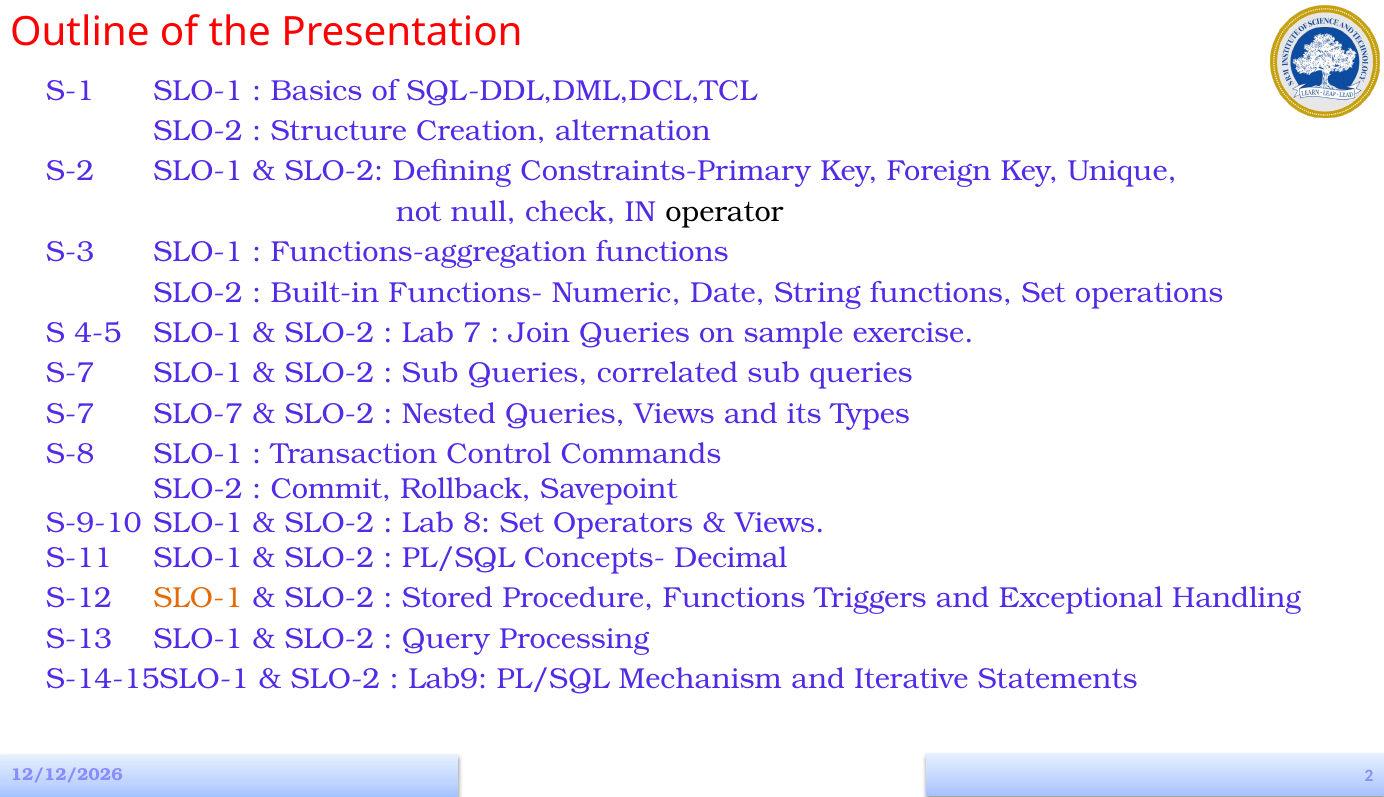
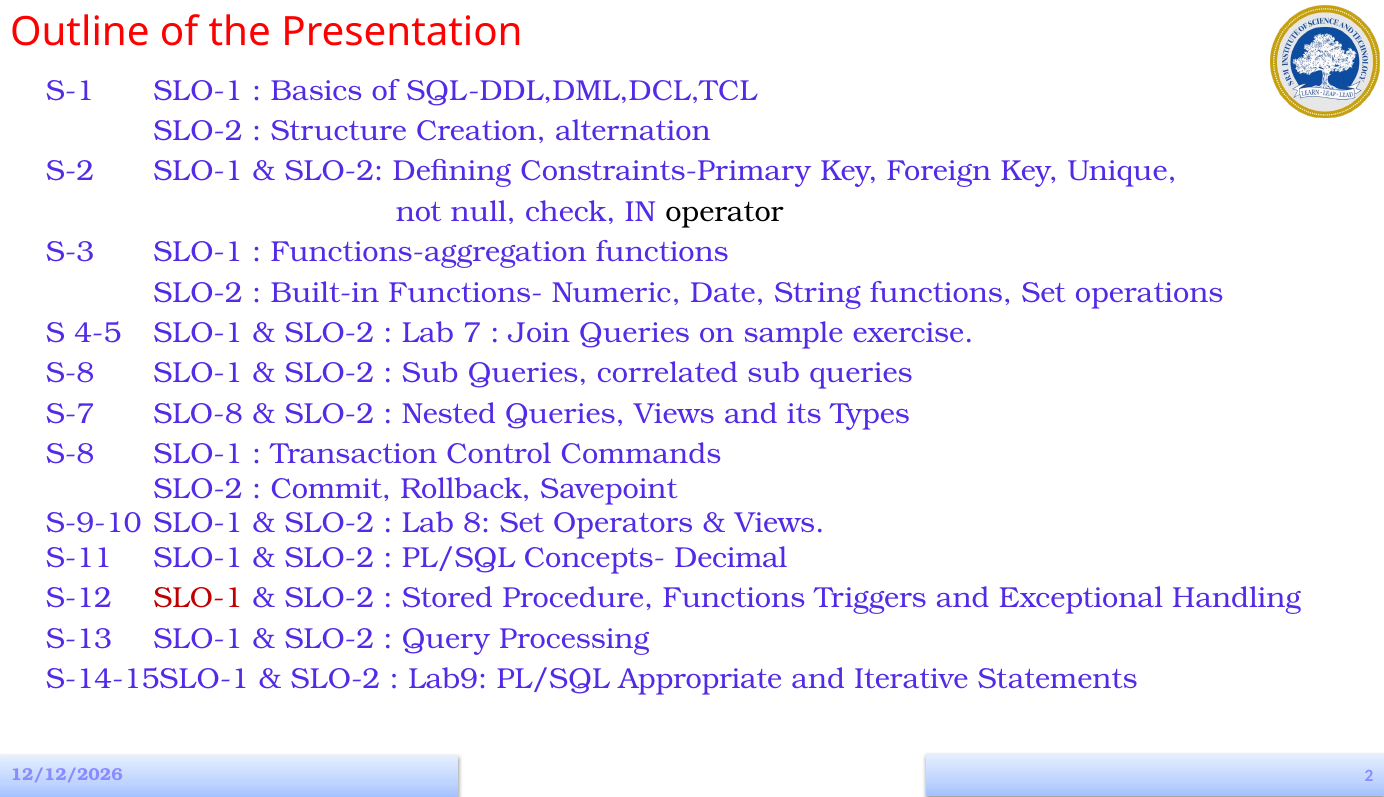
S-7: S-7 -> S-8 (70, 373)
SLO-7: SLO-7 -> SLO-8 (198, 414)
SLO-1 colour: orange -> red (198, 598)
Mechanism: Mechanism -> Appropriate (700, 679)
